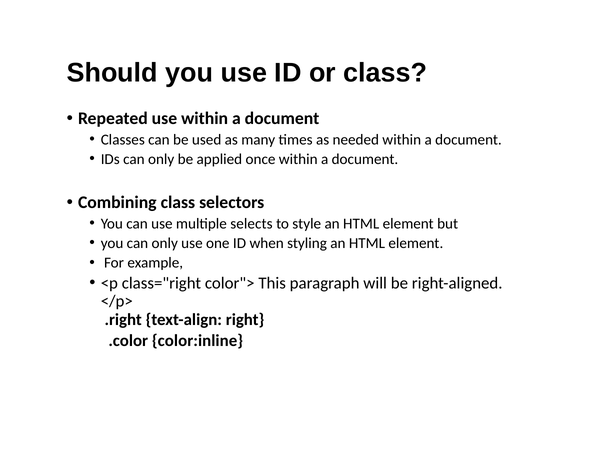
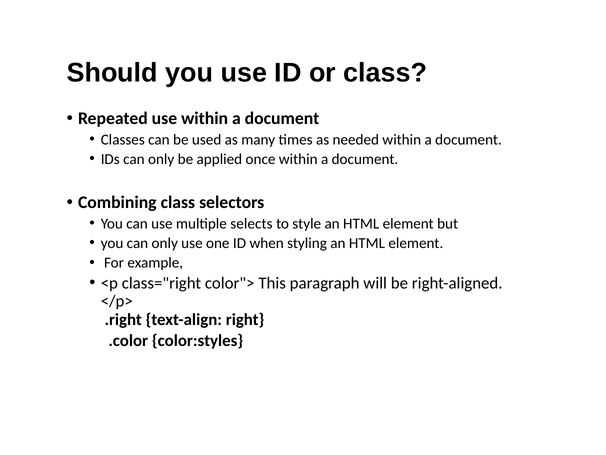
color:inline: color:inline -> color:styles (198, 341)
